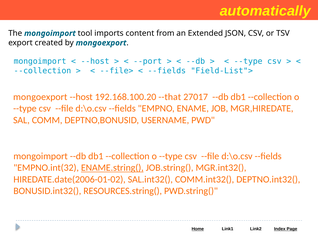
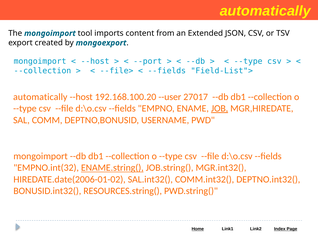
mongoexport: mongoexport -> automatically (40, 97)
--that: --that -> --user (170, 97)
JOB underline: none -> present (220, 109)
